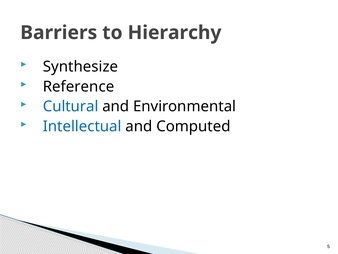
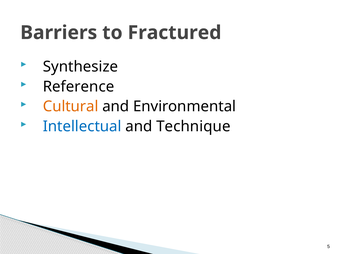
Hierarchy: Hierarchy -> Fractured (174, 33)
Cultural colour: blue -> orange (71, 106)
Computed: Computed -> Technique (193, 126)
